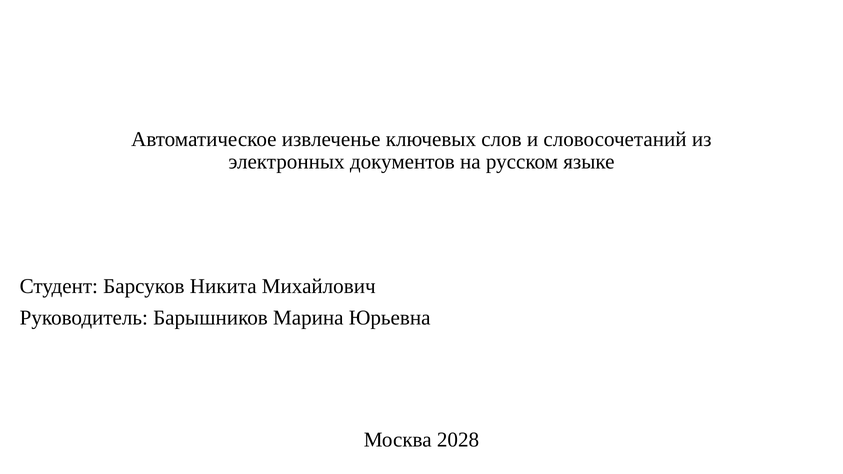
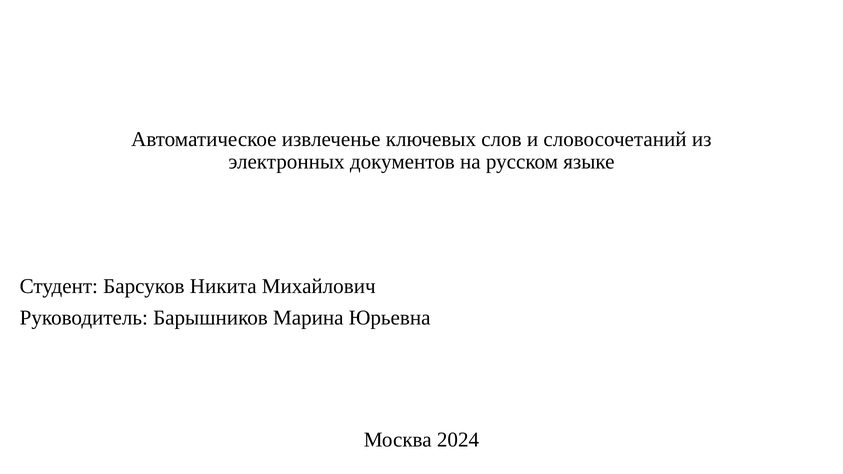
2028: 2028 -> 2024 (458, 440)
